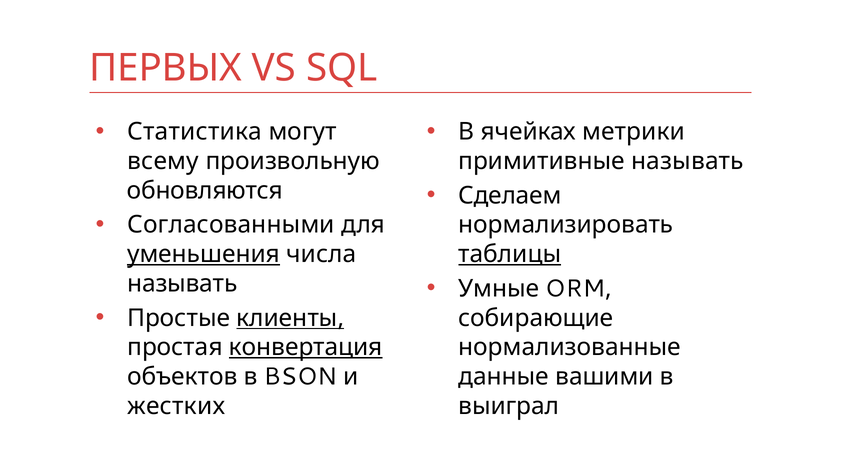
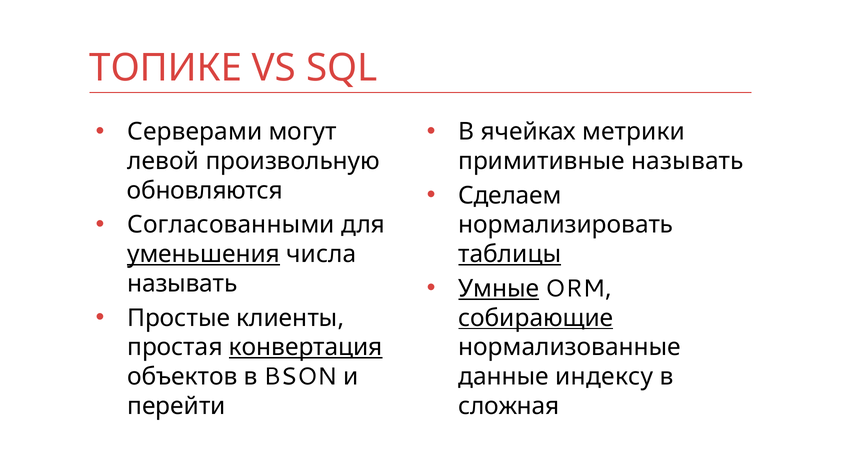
ПЕРВЫХ: ПЕРВЫХ -> ТОПИКЕ (166, 68)
Статистика: Статистика -> Серверами (195, 132)
всему: всему -> левой (163, 161)
Умные underline: none -> present (499, 289)
клиенты underline: present -> none (290, 318)
собирающие underline: none -> present (536, 318)
вашими: вашими -> индексу (604, 377)
жестких: жестких -> перейти (176, 406)
выиграл: выиграл -> сложная (509, 406)
